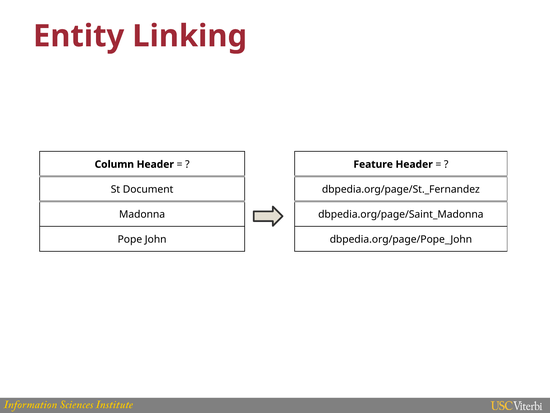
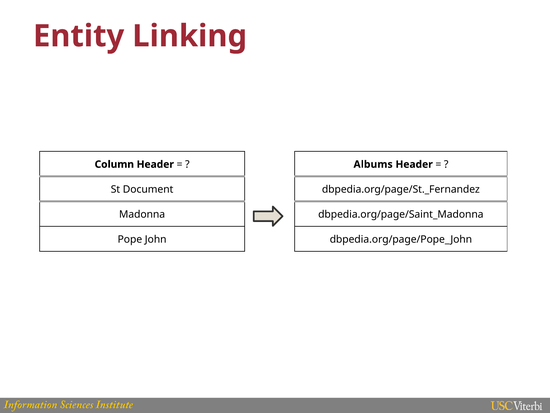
Feature: Feature -> Albums (373, 164)
